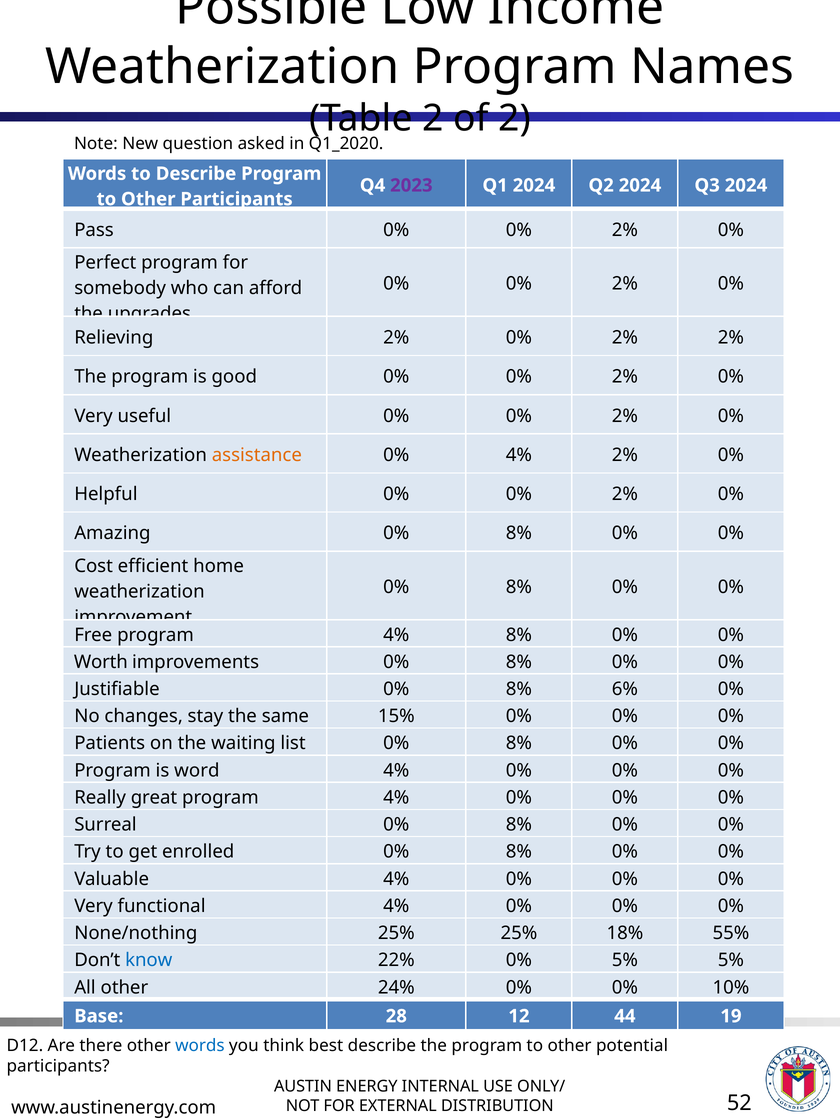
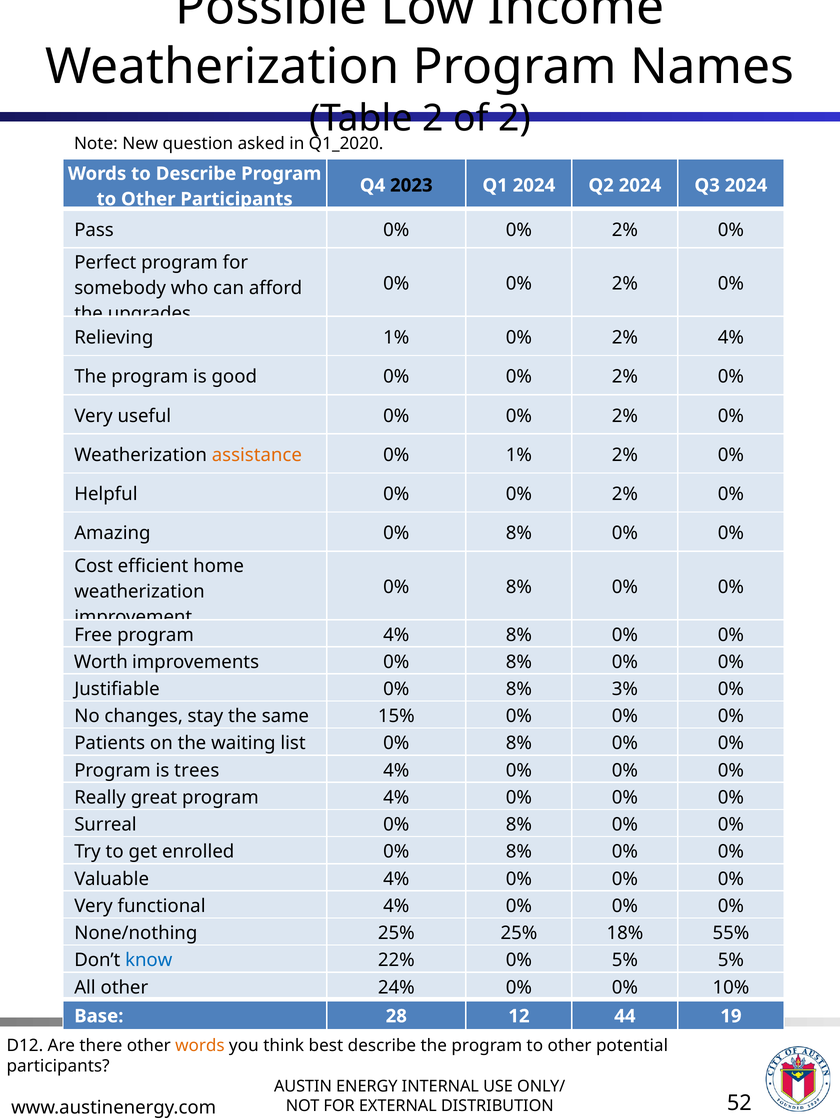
2023 colour: purple -> black (411, 185)
Relieving 2%: 2% -> 1% (396, 338)
2% 2%: 2% -> 4% (731, 338)
0% 4%: 4% -> 1% (519, 455)
6%: 6% -> 3% (625, 689)
word: word -> trees (197, 770)
words colour: blue -> orange (200, 1045)
